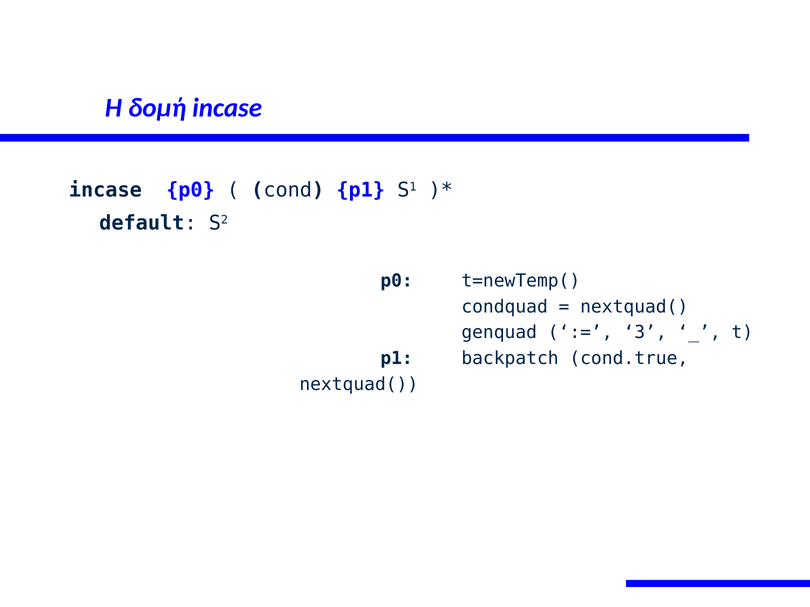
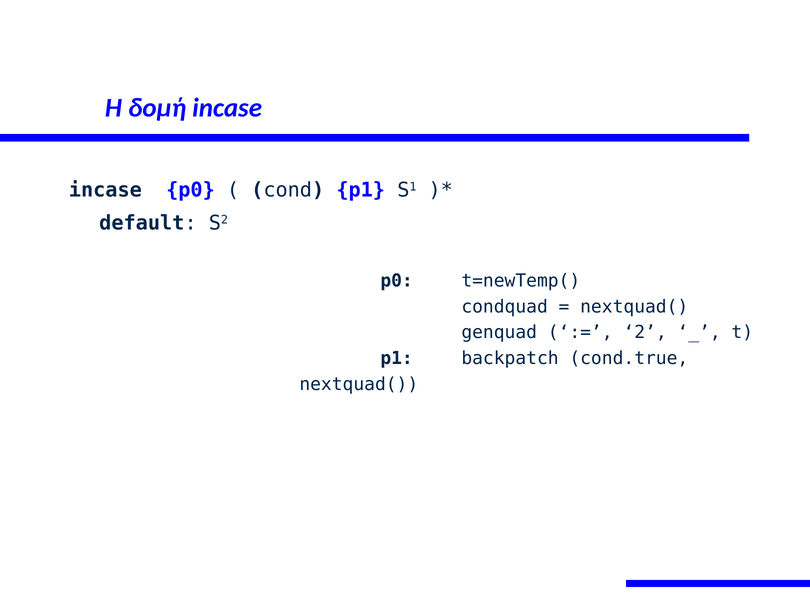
3: 3 -> 2 (645, 333)
